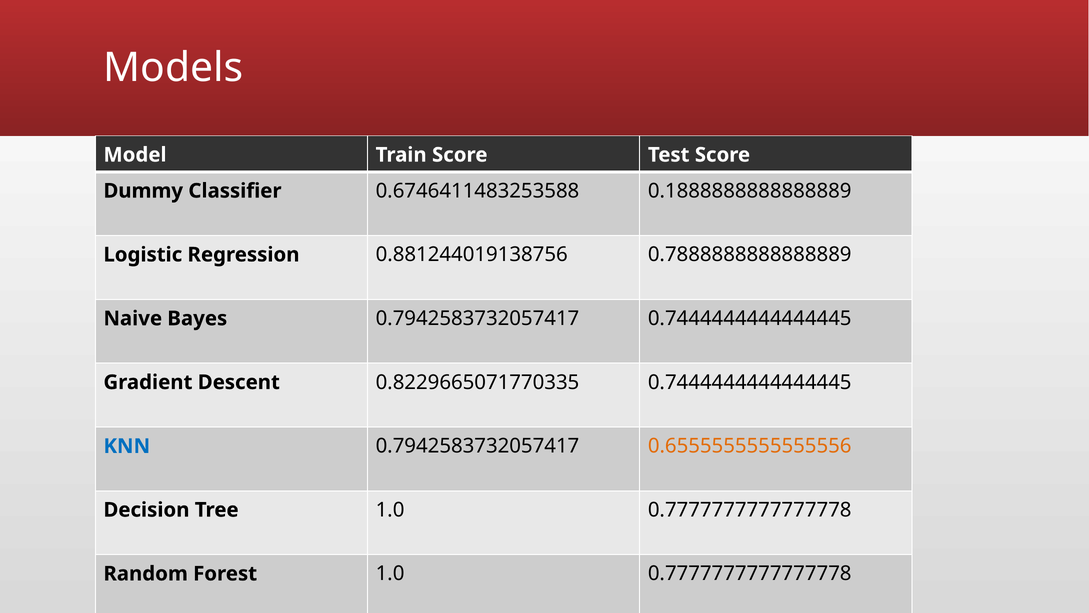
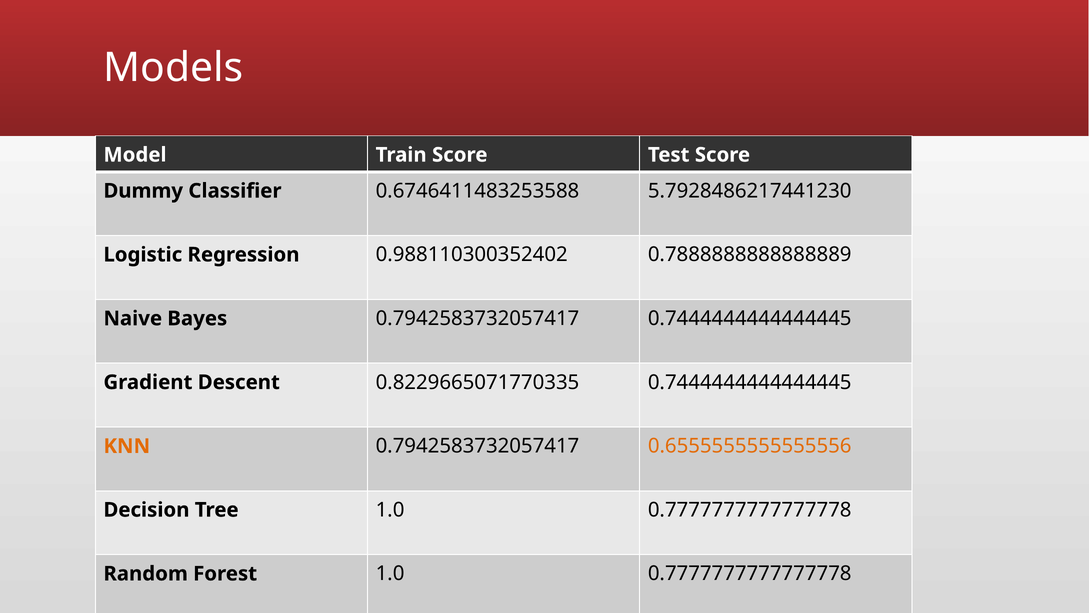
0.1888888888888889: 0.1888888888888889 -> 5.7928486217441230 (750, 191)
0.881244019138756: 0.881244019138756 -> 0.988110300352402 (472, 255)
KNN colour: blue -> orange (127, 446)
